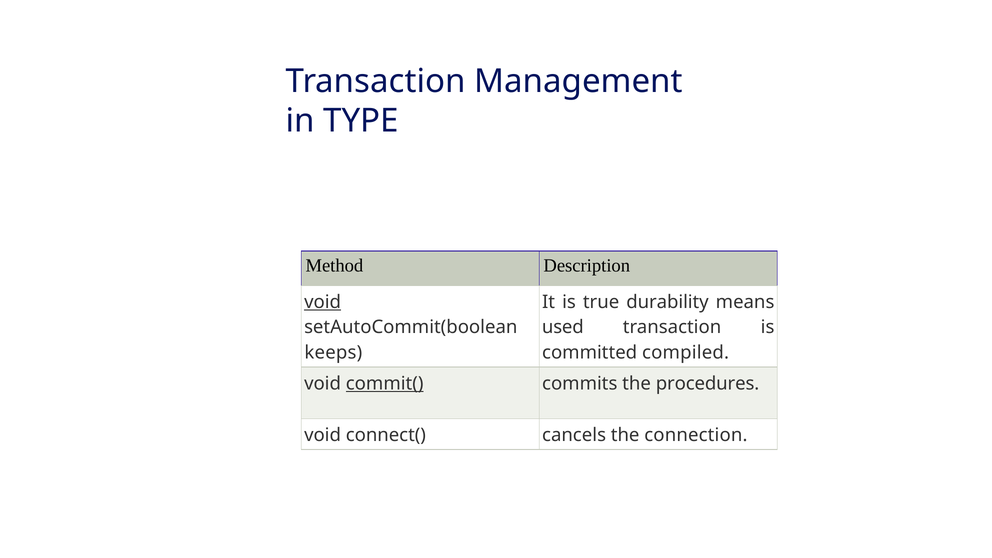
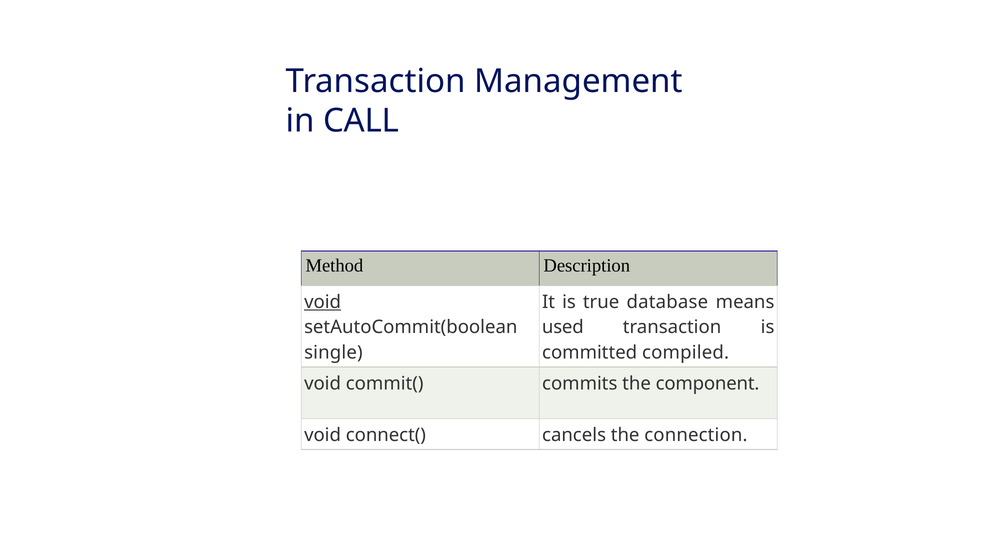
TYPE: TYPE -> CALL (361, 121)
durability: durability -> database (667, 302)
keeps: keeps -> single (333, 353)
commit( underline: present -> none (385, 383)
procedures: procedures -> component (708, 383)
